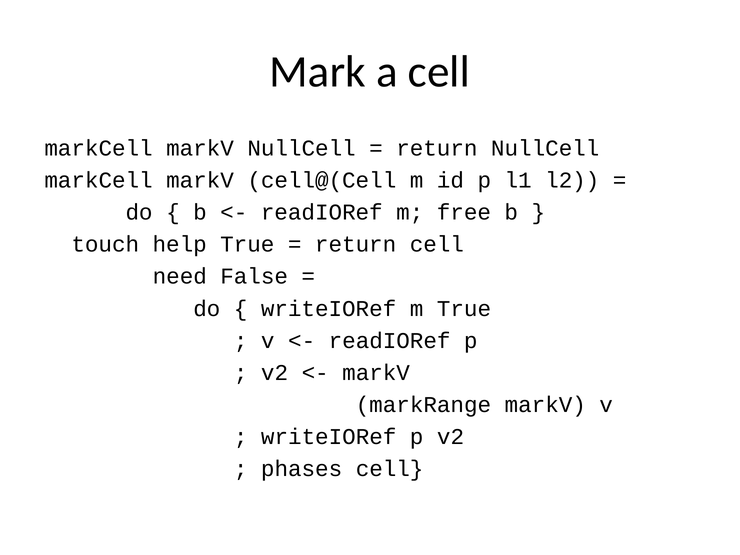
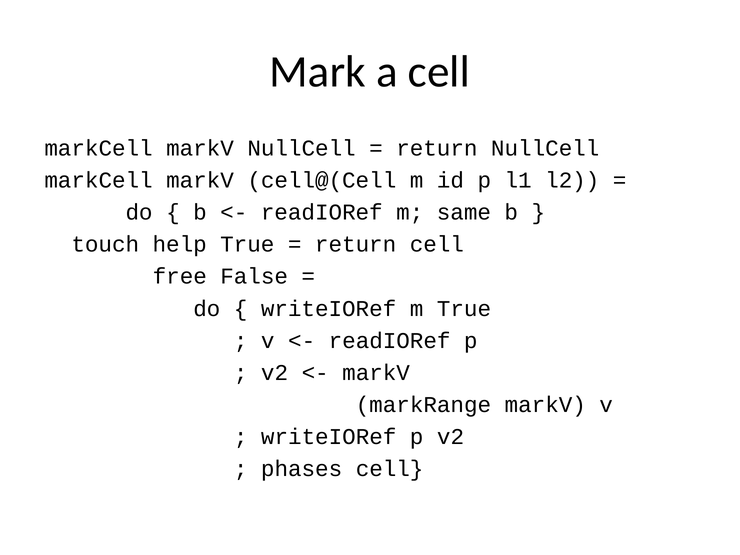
free: free -> same (464, 212)
need: need -> free (180, 277)
